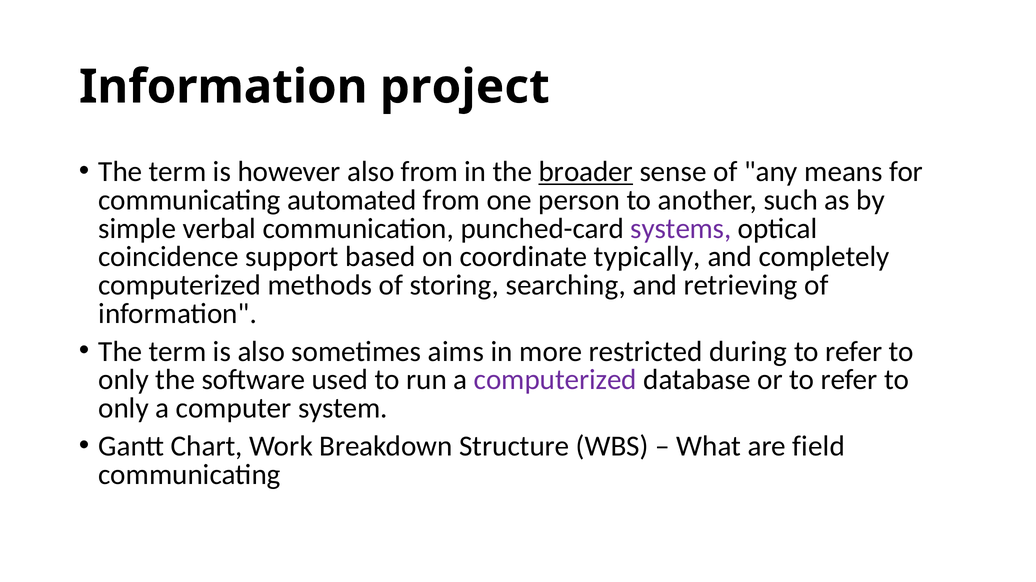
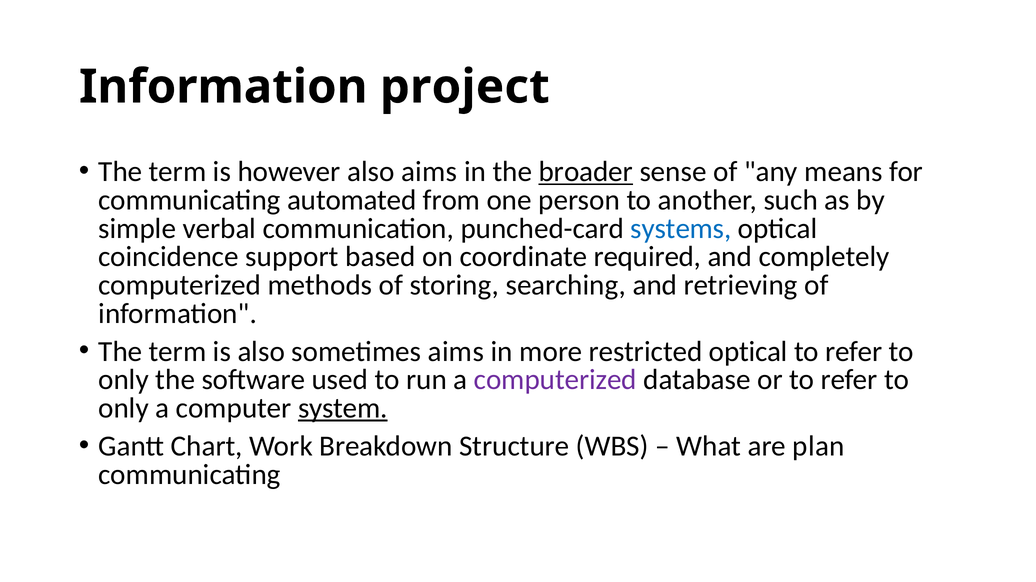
also from: from -> aims (429, 172)
systems colour: purple -> blue (681, 229)
typically: typically -> required (647, 257)
restricted during: during -> optical (748, 352)
system underline: none -> present (343, 409)
field: field -> plan (819, 447)
